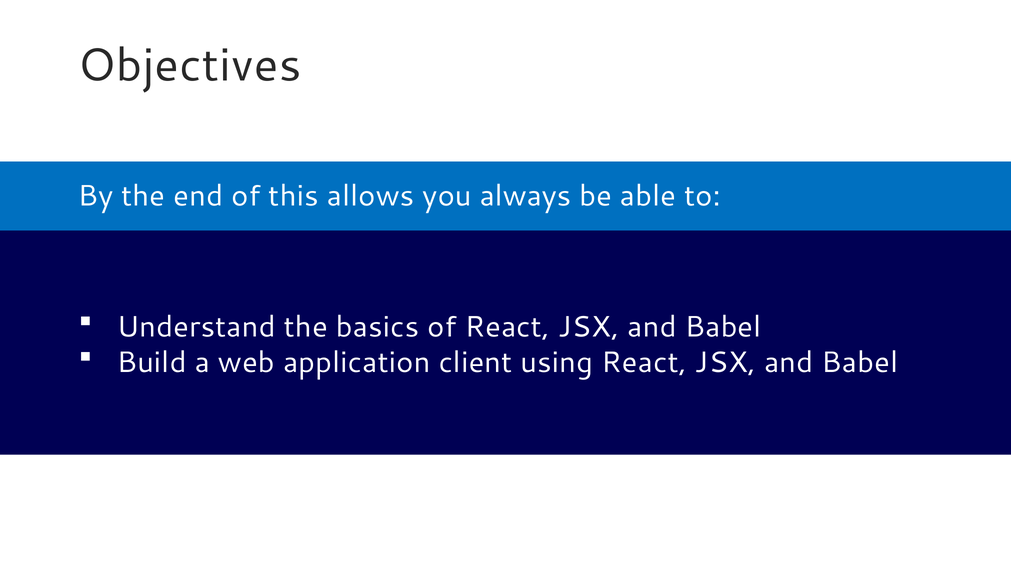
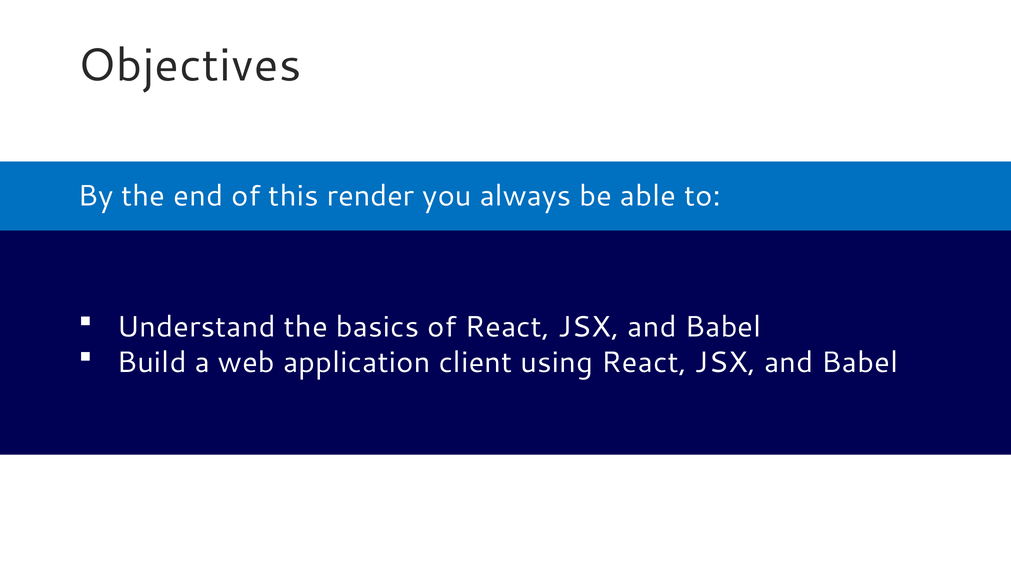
allows: allows -> render (371, 196)
